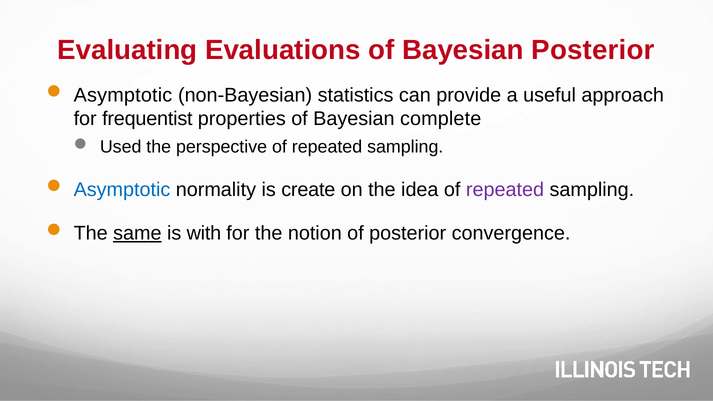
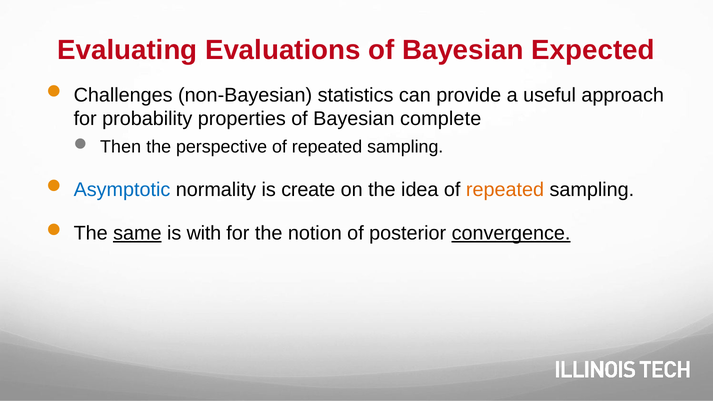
Bayesian Posterior: Posterior -> Expected (593, 50)
Asymptotic: Asymptotic -> Challenges (123, 95)
frequentist: frequentist -> probability (147, 119)
Used: Used -> Then (121, 147)
repeated colour: purple -> orange (505, 190)
convergence underline: none -> present (511, 233)
